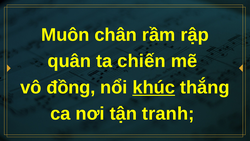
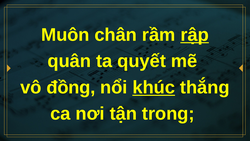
rập underline: none -> present (195, 35)
chiến: chiến -> quyết (142, 61)
tranh: tranh -> trong (168, 113)
